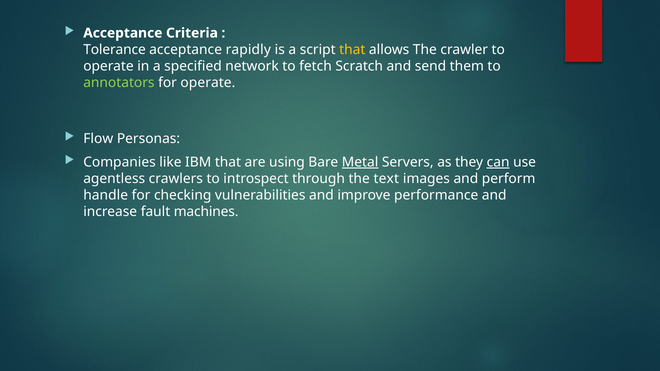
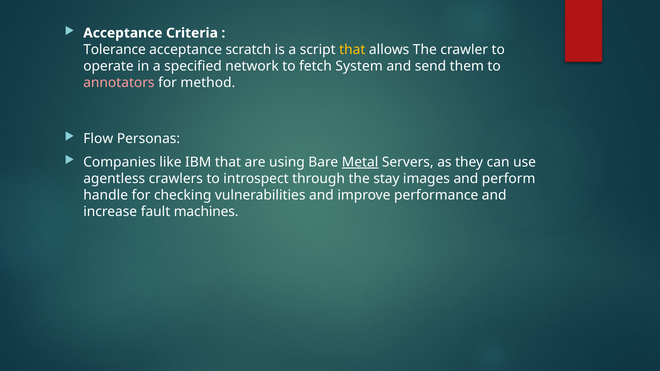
rapidly: rapidly -> scratch (248, 50)
Scratch: Scratch -> System (359, 66)
annotators colour: light green -> pink (119, 83)
for operate: operate -> method (208, 83)
can underline: present -> none (498, 162)
text: text -> stay (386, 179)
